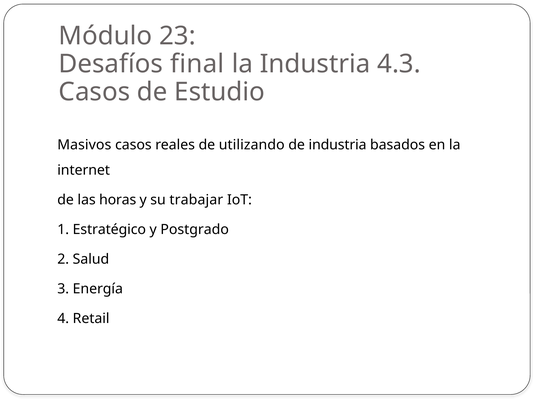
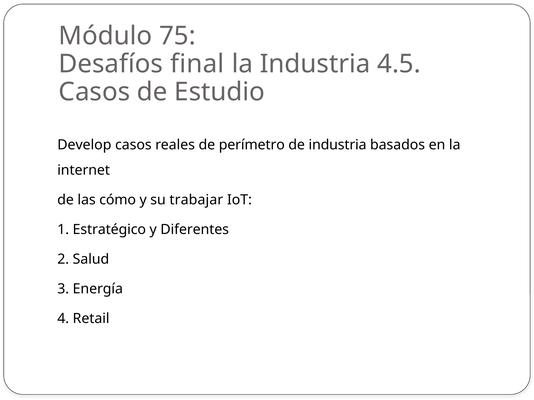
23: 23 -> 75 (177, 36)
4.3: 4.3 -> 4.5 (399, 64)
Masivos: Masivos -> Develop (84, 145)
utilizando: utilizando -> perímetro (252, 145)
horas: horas -> cómo (118, 200)
Postgrado: Postgrado -> Diferentes (195, 230)
